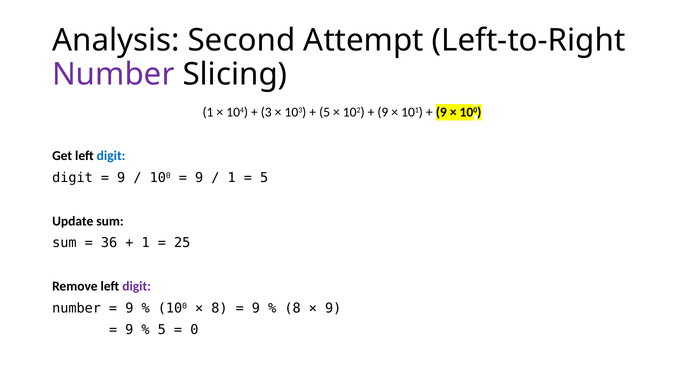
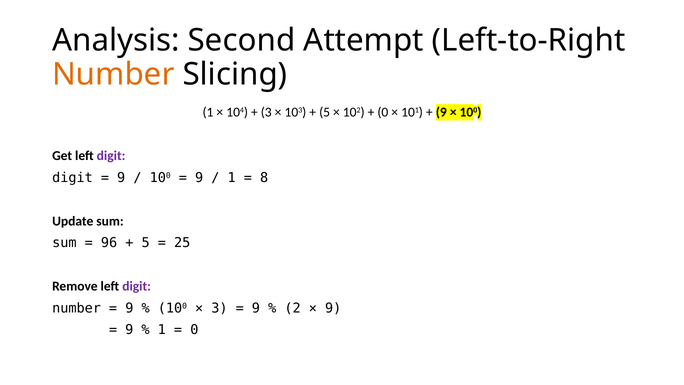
Number colour: purple -> orange (113, 74)
9: 9 -> 0 (383, 112)
digit colour: blue -> purple (111, 156)
5: 5 -> 8 (264, 177)
36: 36 -> 96 (109, 243)
1: 1 -> 5 (146, 243)
8: 8 -> 3 (219, 308)
8: 8 -> 2 (293, 308)
5: 5 -> 1 (162, 330)
